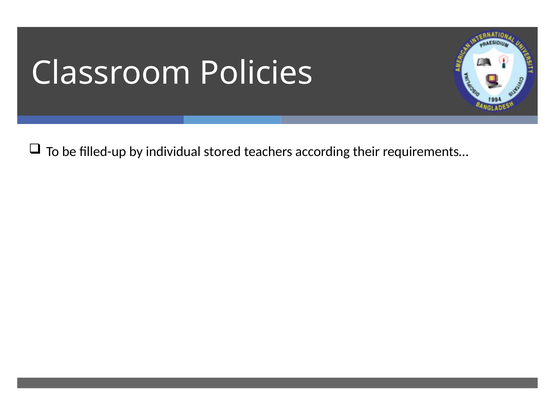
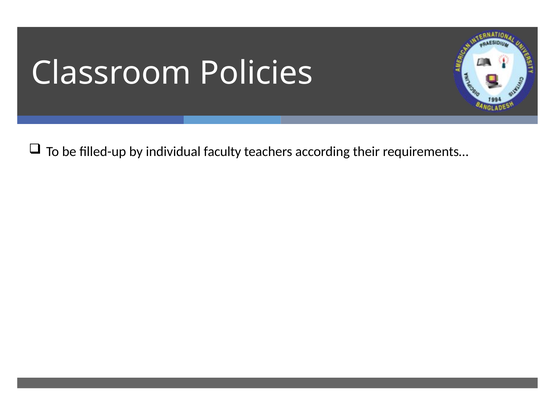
stored: stored -> faculty (222, 152)
